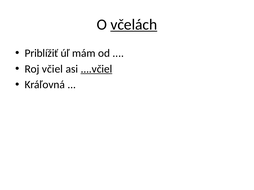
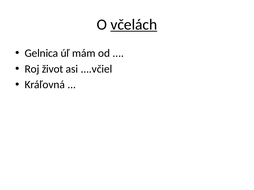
Priblížiť: Priblížiť -> Gelnica (41, 53)
včiel: včiel -> život (53, 69)
....včiel underline: present -> none (96, 69)
